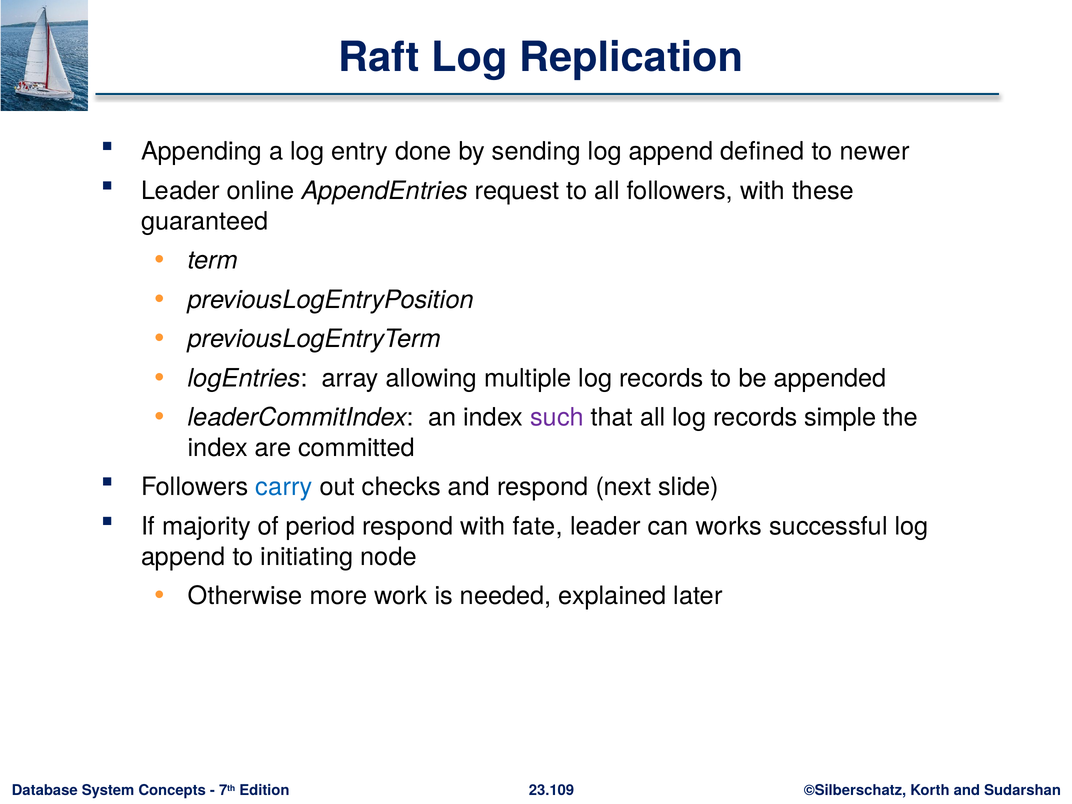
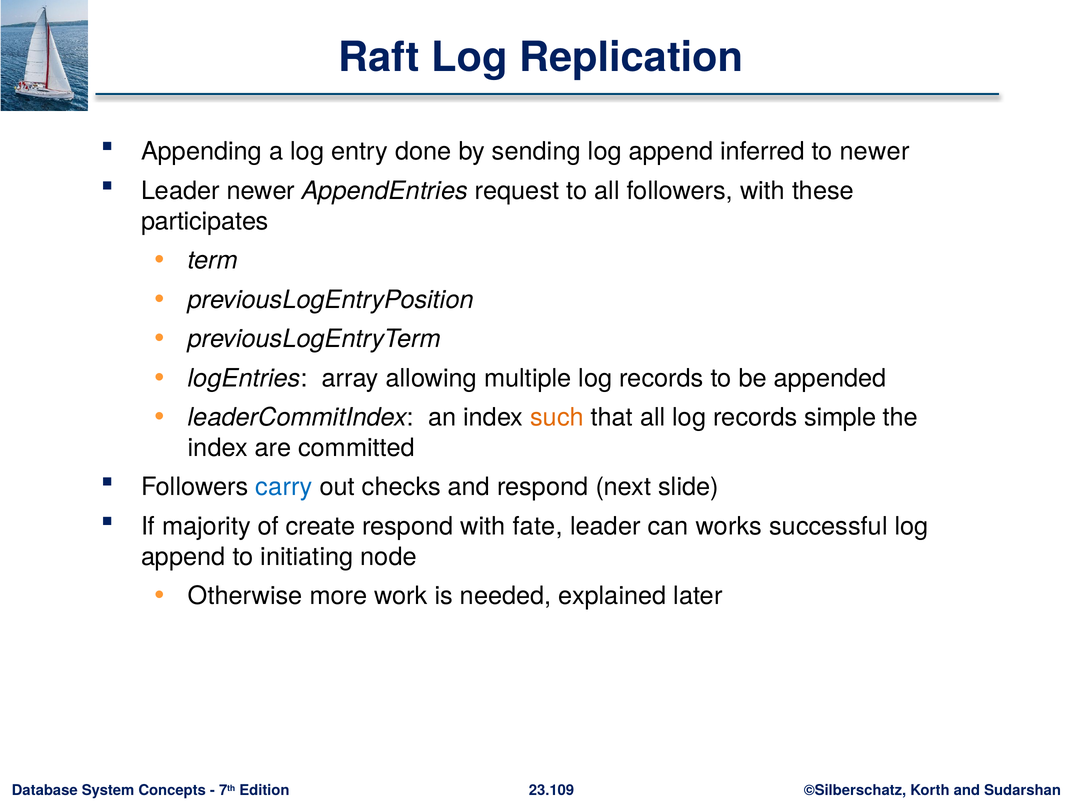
defined: defined -> inferred (762, 152)
Leader online: online -> newer (261, 191)
guaranteed: guaranteed -> participates (205, 221)
such colour: purple -> orange (557, 417)
period: period -> create (321, 526)
